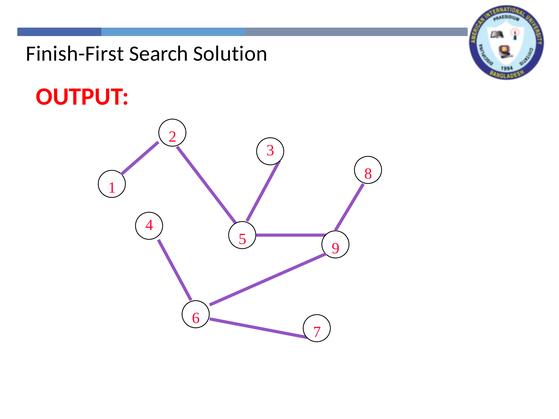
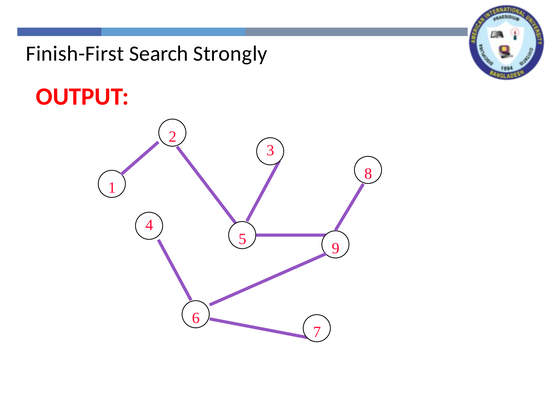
Solution: Solution -> Strongly (230, 54)
